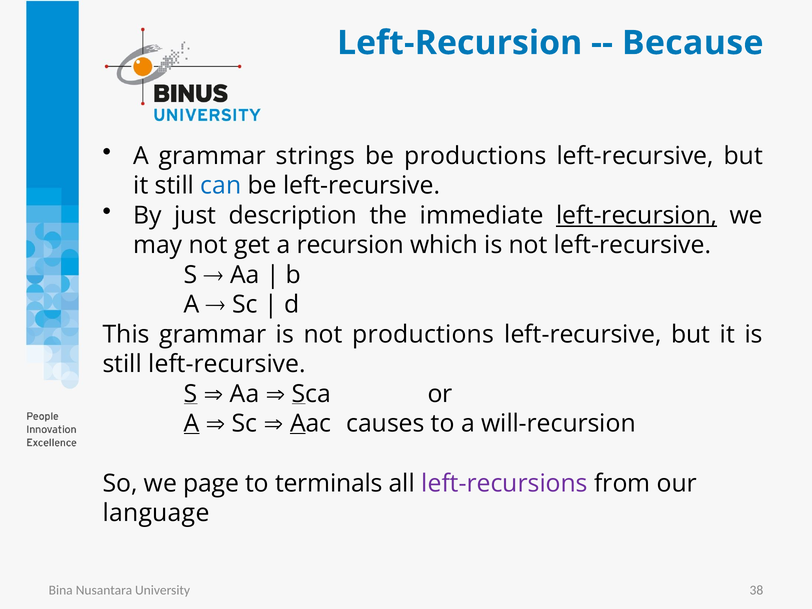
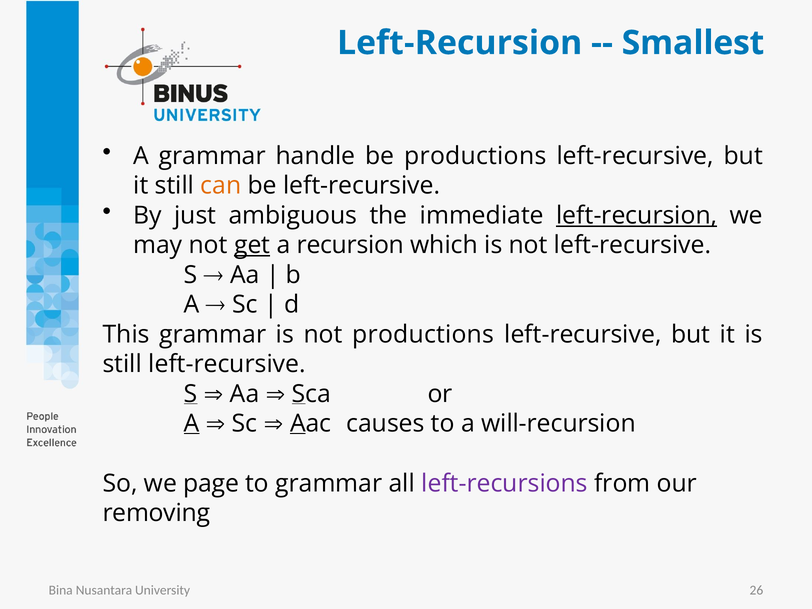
Because: Because -> Smallest (693, 43)
strings: strings -> handle (316, 156)
can colour: blue -> orange (221, 186)
description: description -> ambiguous (293, 215)
get underline: none -> present (252, 245)
to terminals: terminals -> grammar (329, 483)
language: language -> removing (156, 513)
38: 38 -> 26 (756, 590)
